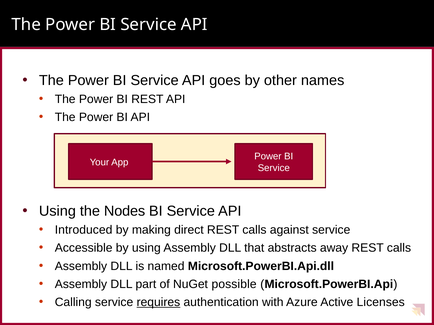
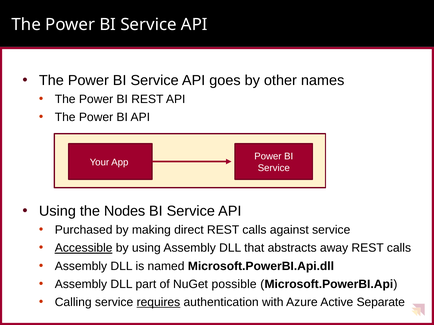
Introduced: Introduced -> Purchased (84, 230)
Accessible underline: none -> present (84, 248)
Licenses: Licenses -> Separate (381, 303)
